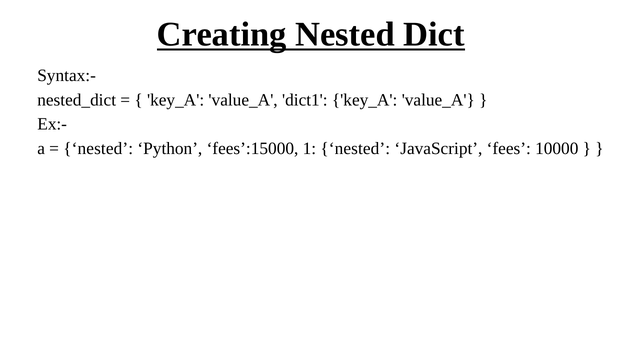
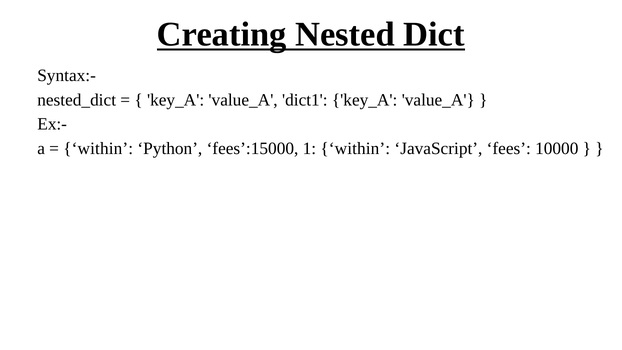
nested: nested -> within (98, 148)
1 nested: nested -> within (355, 148)
